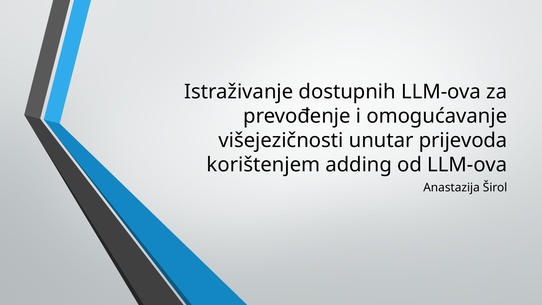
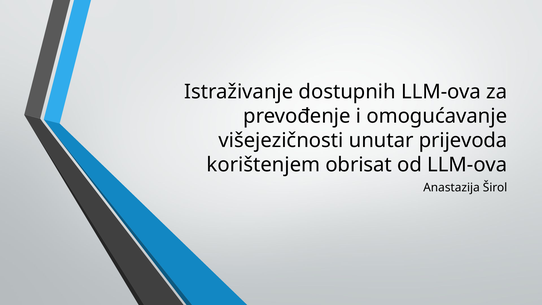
adding: adding -> obrisat (359, 165)
